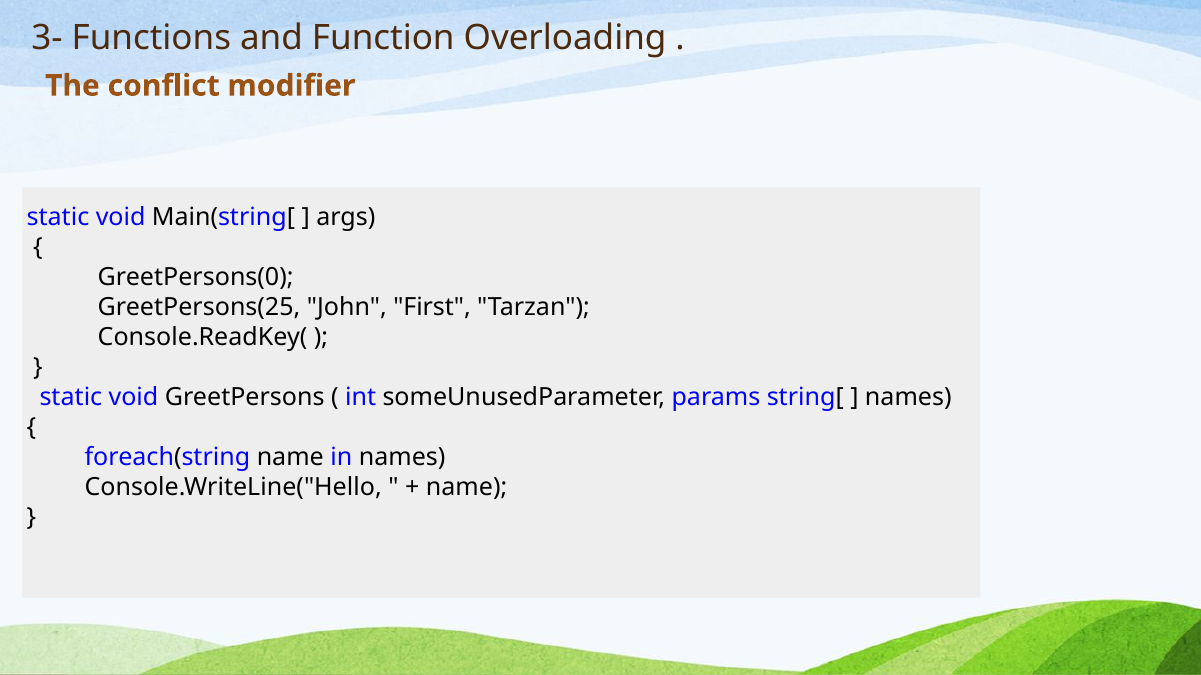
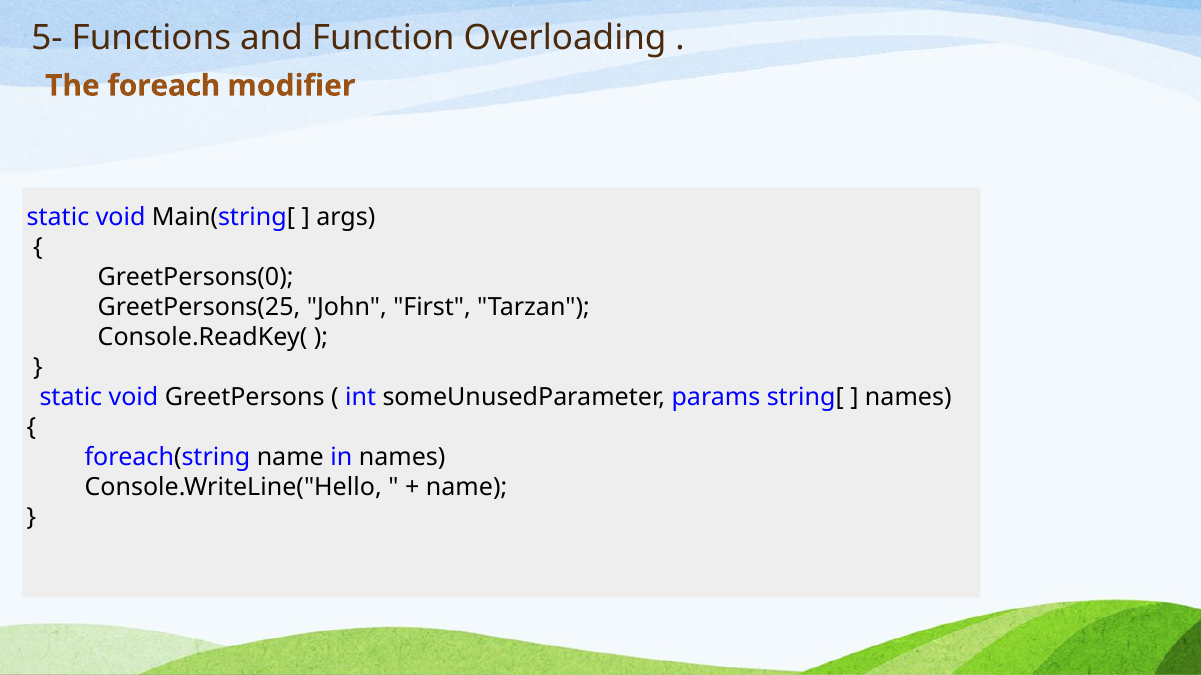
3-: 3- -> 5- (47, 38)
conflict: conflict -> foreach (164, 86)
